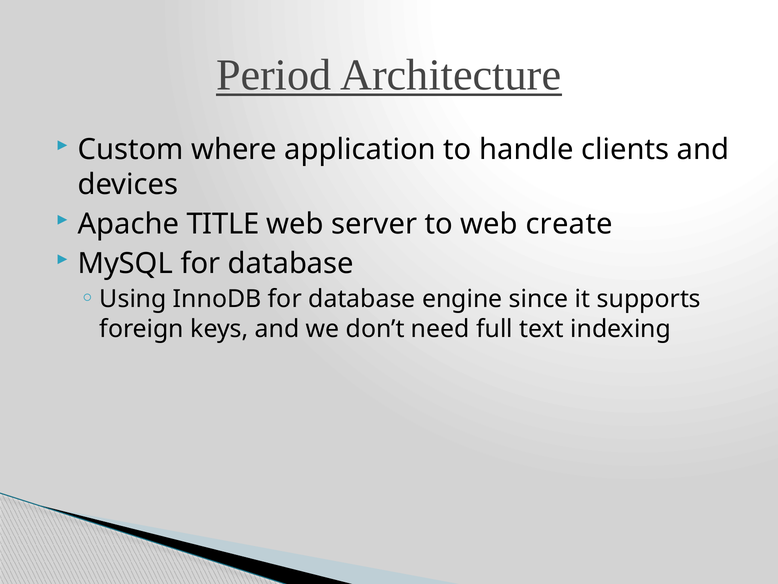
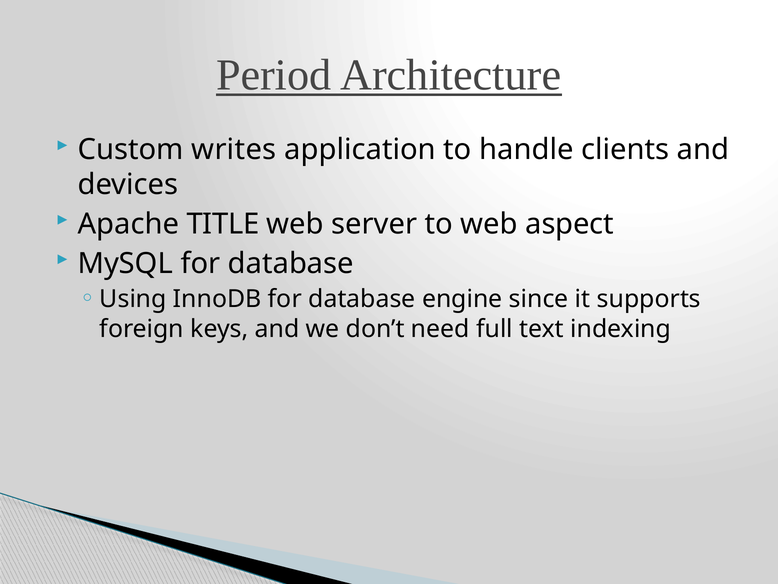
where: where -> writes (234, 149)
create: create -> aspect (570, 224)
